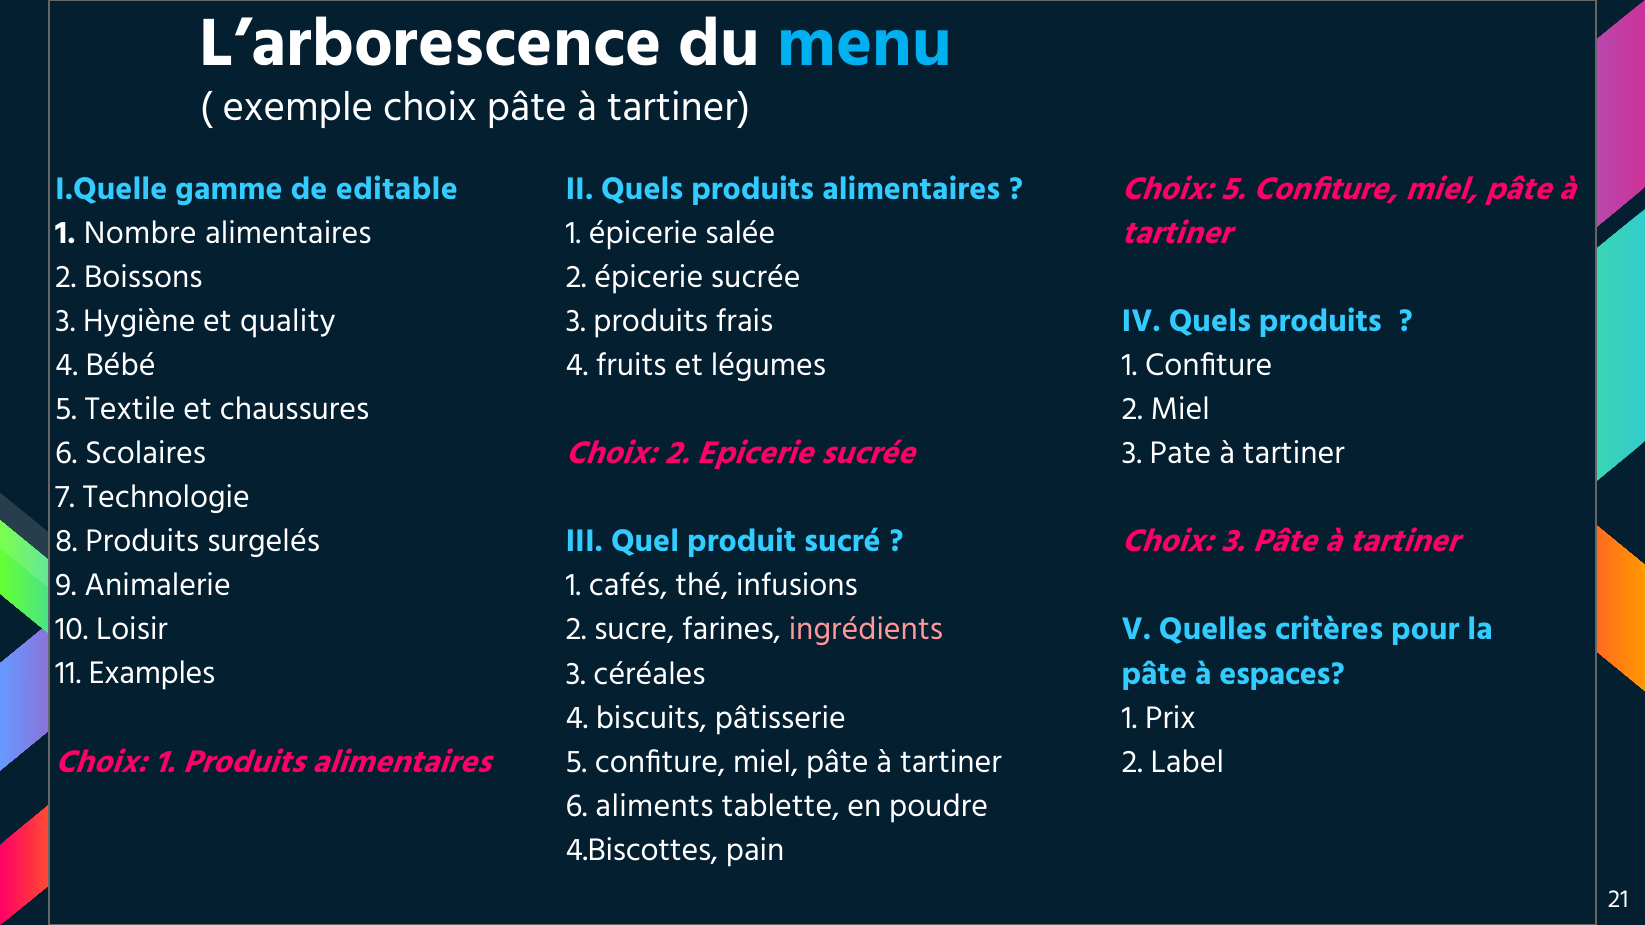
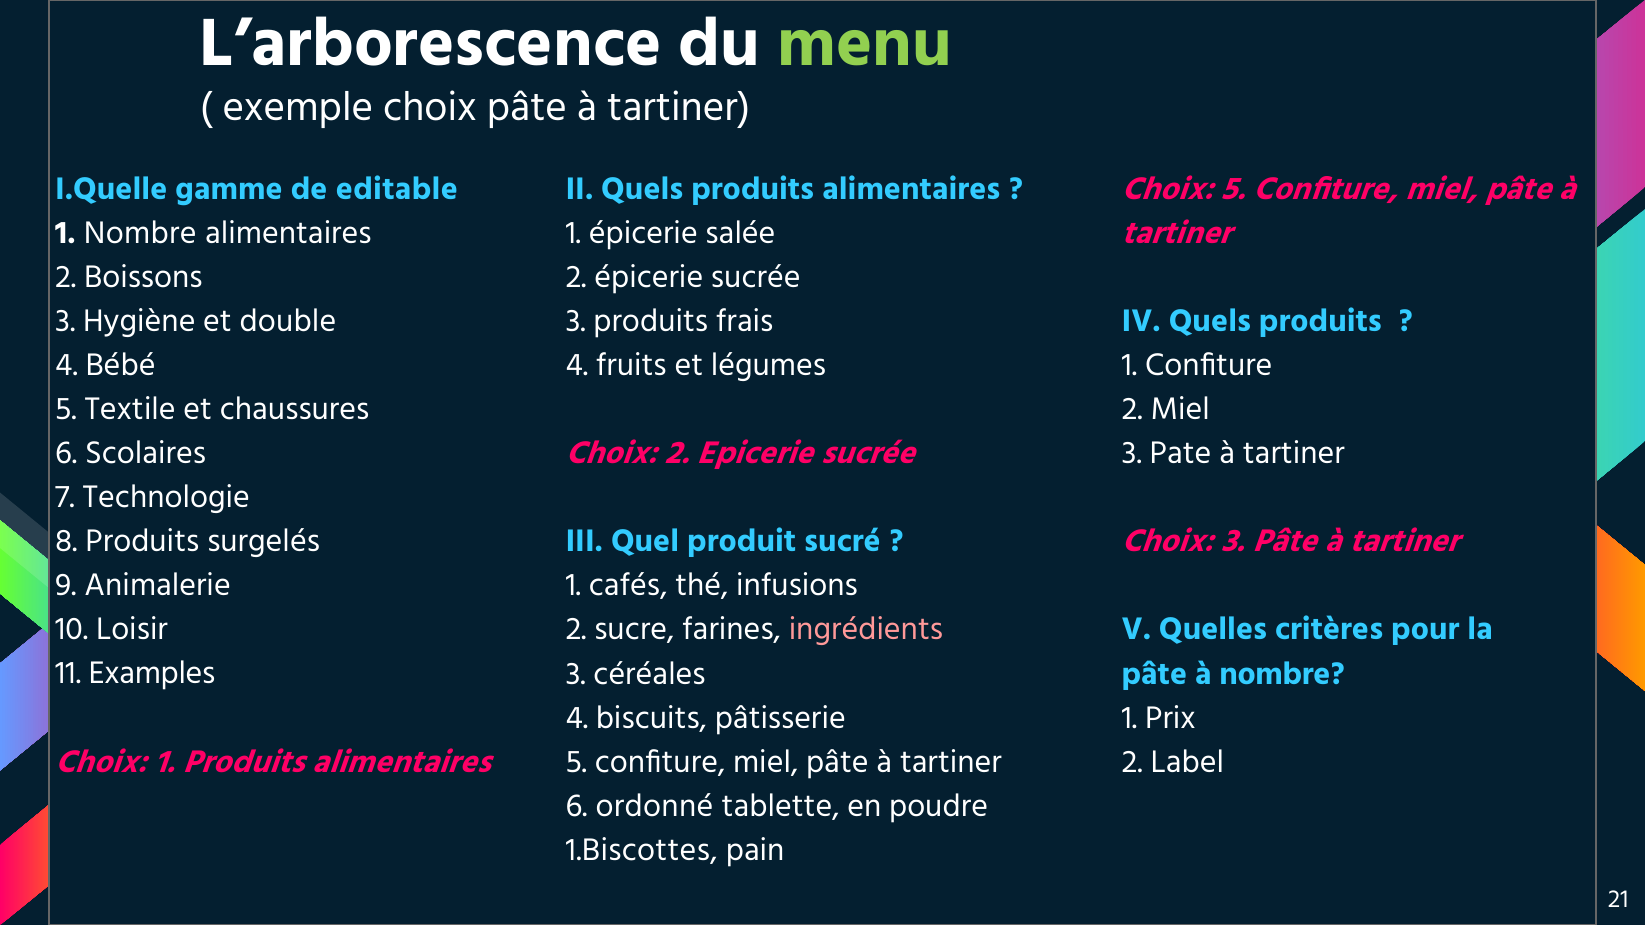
menu colour: light blue -> light green (865, 43)
quality: quality -> double (288, 321)
à espaces: espaces -> nombre (1282, 674)
aliments: aliments -> ordonné (654, 806)
4.Biscottes: 4.Biscottes -> 1.Biscottes (642, 850)
